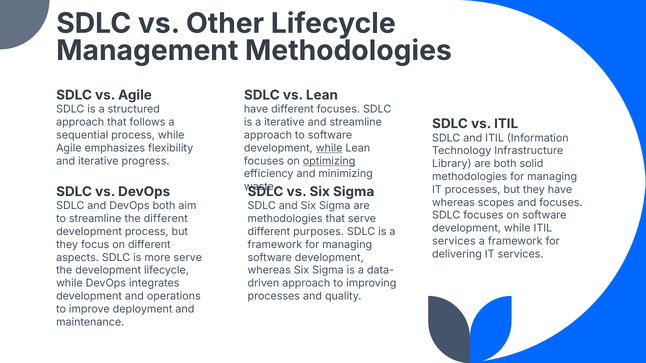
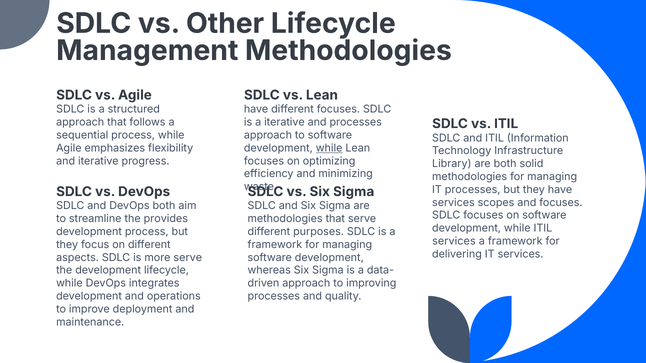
and streamline: streamline -> processes (356, 122)
optimizing underline: present -> none (329, 161)
whereas: whereas -> services (453, 203)
the different: different -> provides (166, 219)
